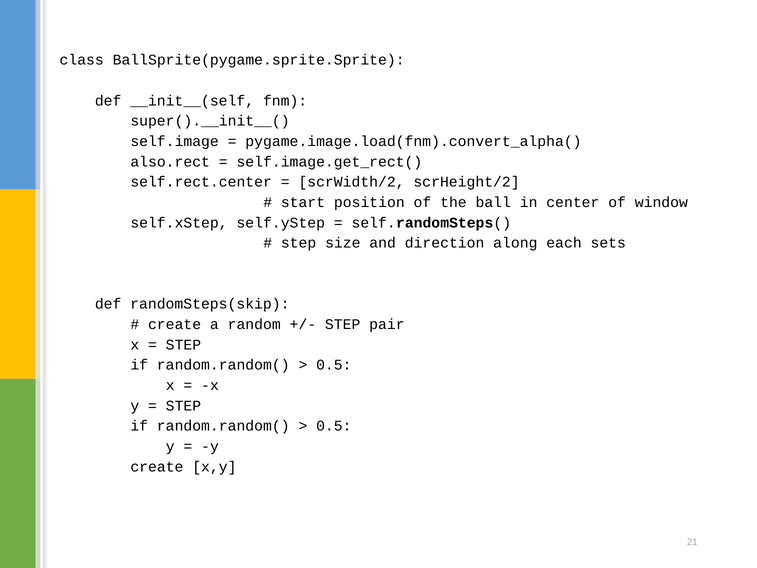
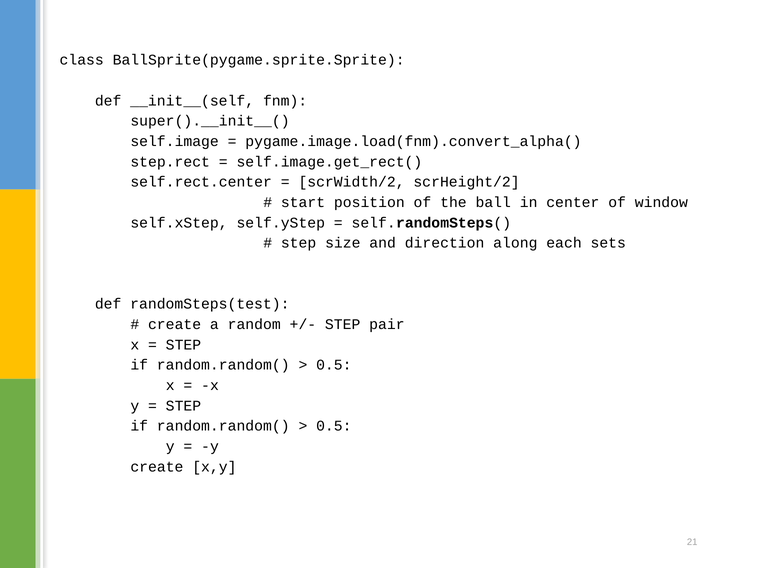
also.rect: also.rect -> step.rect (170, 162)
randomSteps(skip: randomSteps(skip -> randomSteps(test (210, 304)
